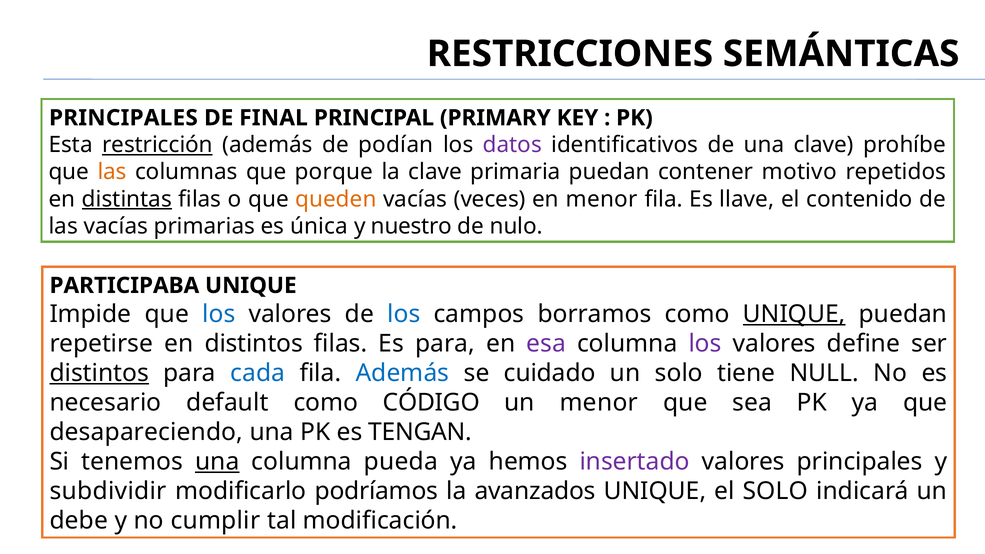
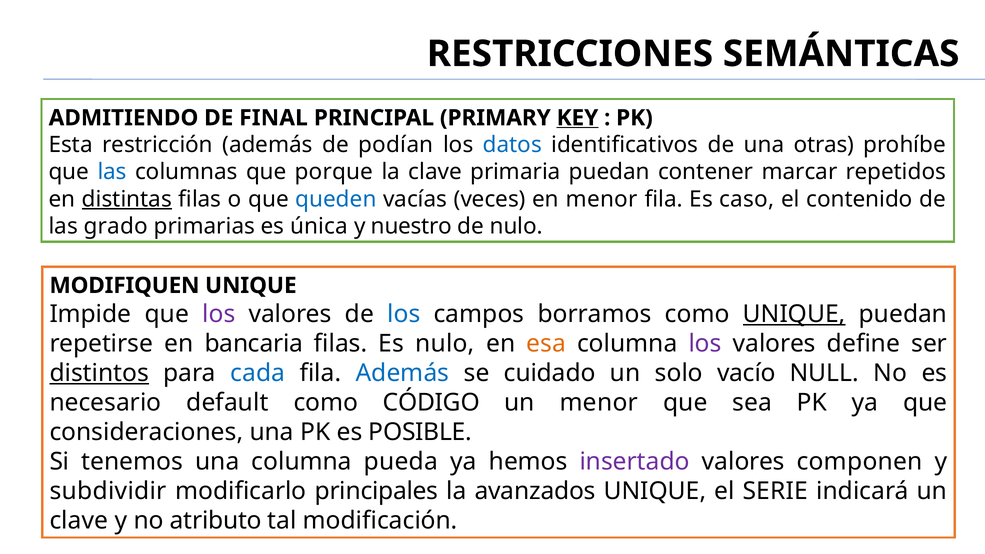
PRINCIPALES: PRINCIPALES -> ADMITIENDO (124, 118)
KEY underline: none -> present (577, 118)
restricción underline: present -> none (158, 145)
datos colour: purple -> blue (512, 145)
una clave: clave -> otras (824, 145)
las colour: orange -> blue (112, 172)
motivo: motivo -> marcar (799, 172)
queden colour: orange -> blue (336, 199)
llave: llave -> caso (747, 199)
las vacías: vacías -> grado (116, 226)
PARTICIPABA: PARTICIPABA -> MODIFIQUEN (124, 286)
los colour: blue -> purple (219, 314)
en distintos: distintos -> bancaria (254, 344)
Es para: para -> nulo (445, 344)
esa colour: purple -> orange (546, 344)
tiene: tiene -> vacío (746, 373)
desapareciendo: desapareciendo -> consideraciones (146, 432)
TENGAN: TENGAN -> POSIBLE (420, 432)
una underline: present -> none (217, 462)
valores principales: principales -> componen (860, 462)
podríamos: podríamos -> principales (376, 491)
el SOLO: SOLO -> SERIE (775, 491)
debe: debe -> clave (79, 521)
cumplir: cumplir -> atributo (216, 521)
